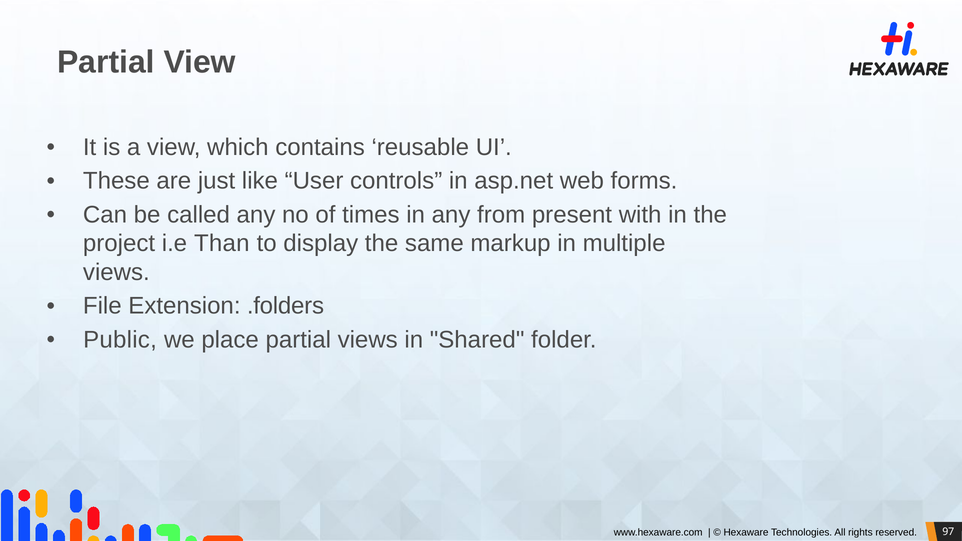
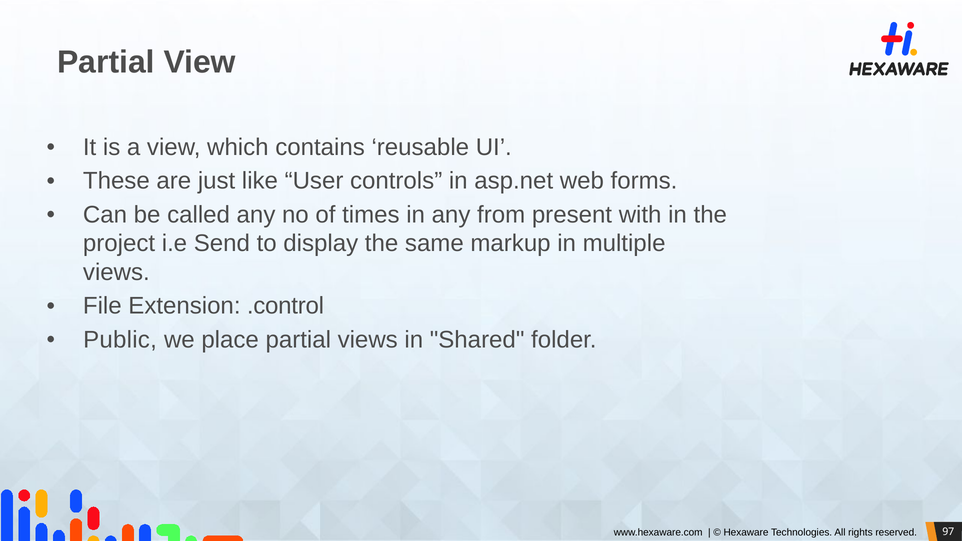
Than: Than -> Send (222, 244)
.folders: .folders -> .control (285, 306)
